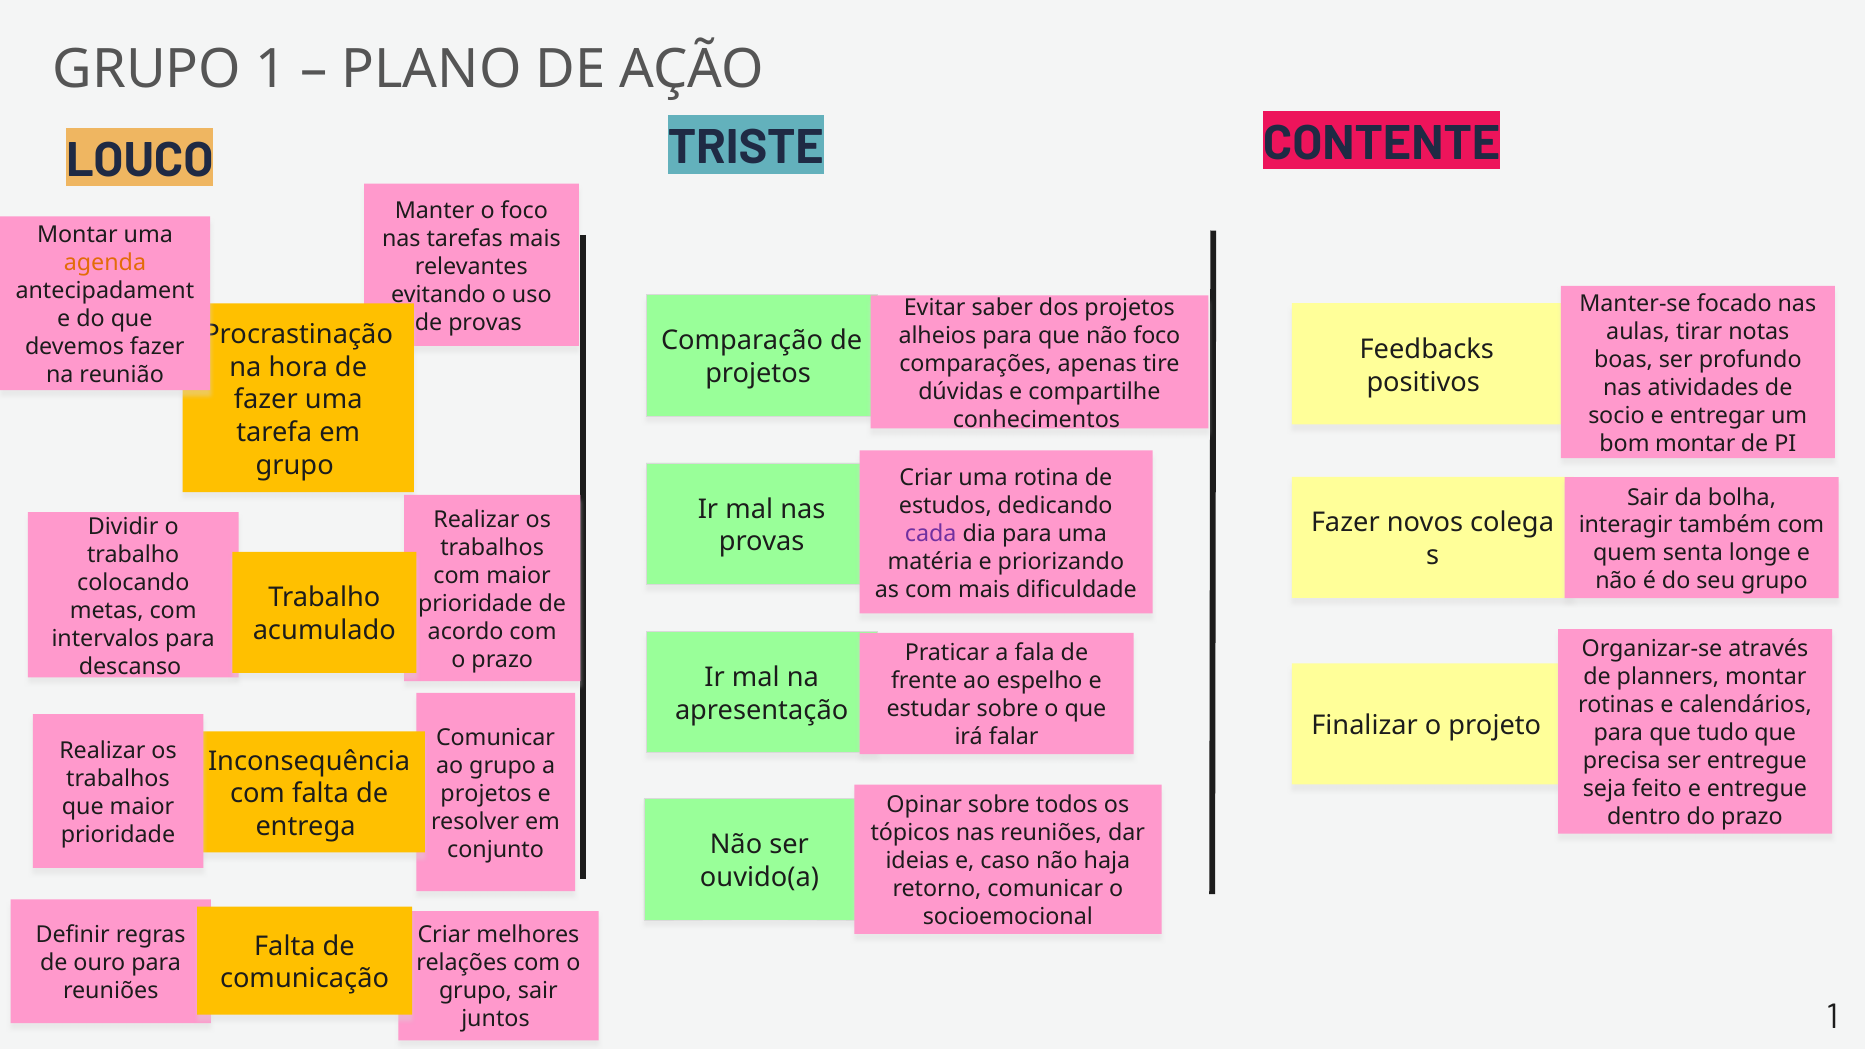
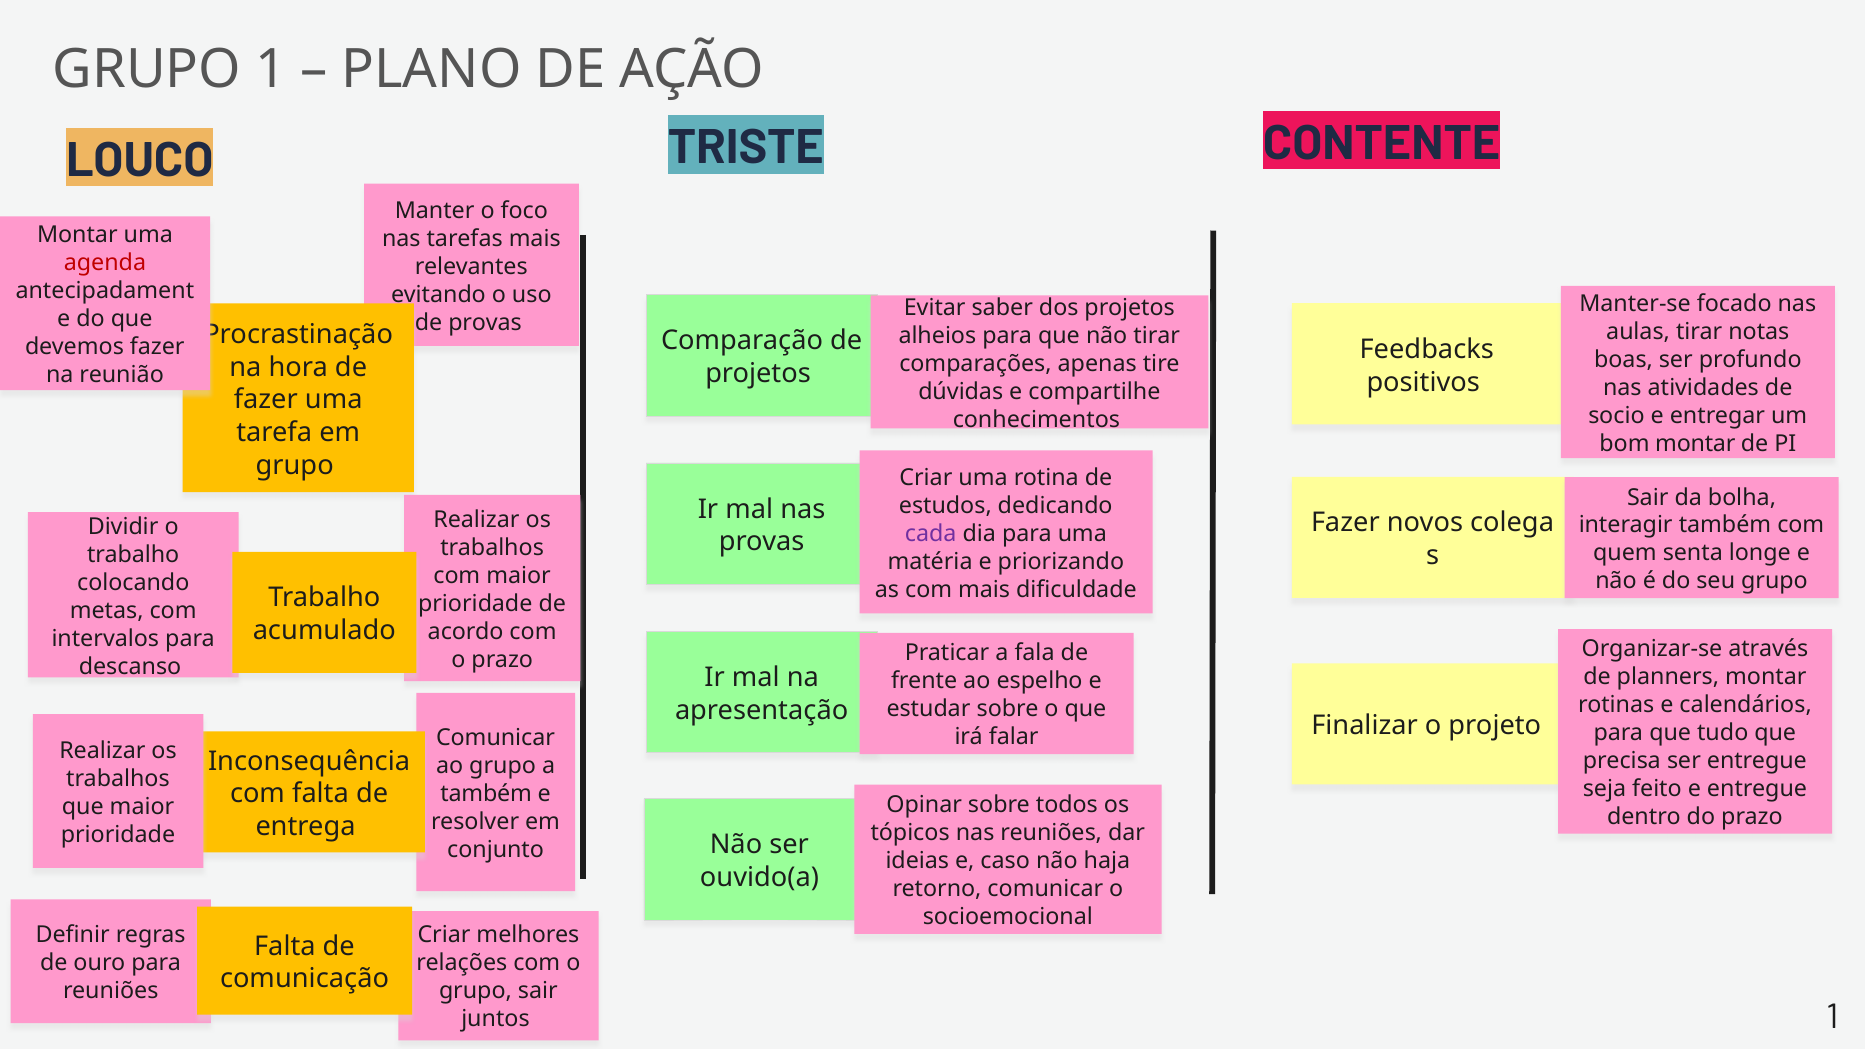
agenda colour: orange -> red (105, 263)
não foco: foco -> tirar (1157, 335)
projetos: projetos -> também (486, 794)
